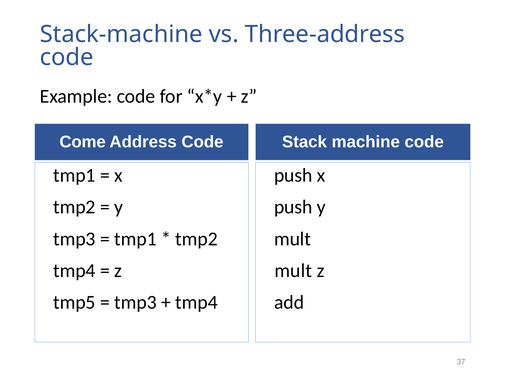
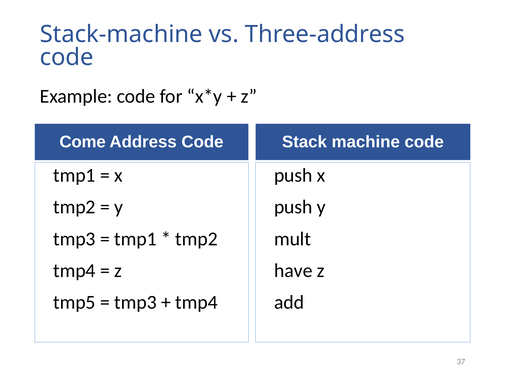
mult: mult -> have (293, 270)
